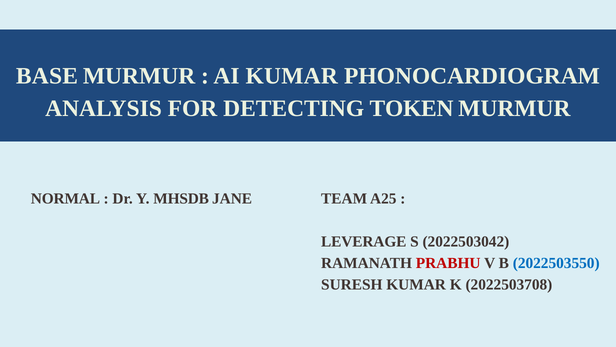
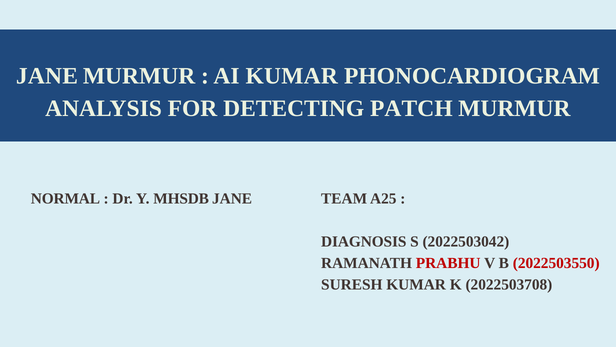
BASE: BASE -> JANE (47, 76)
TOKEN: TOKEN -> PATCH (411, 109)
LEVERAGE: LEVERAGE -> DIAGNOSIS (364, 241)
2022503550 colour: blue -> red (556, 263)
